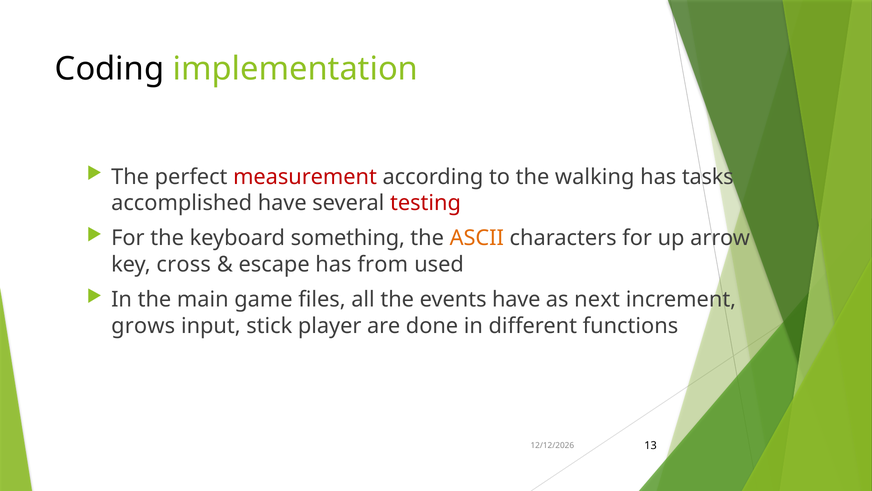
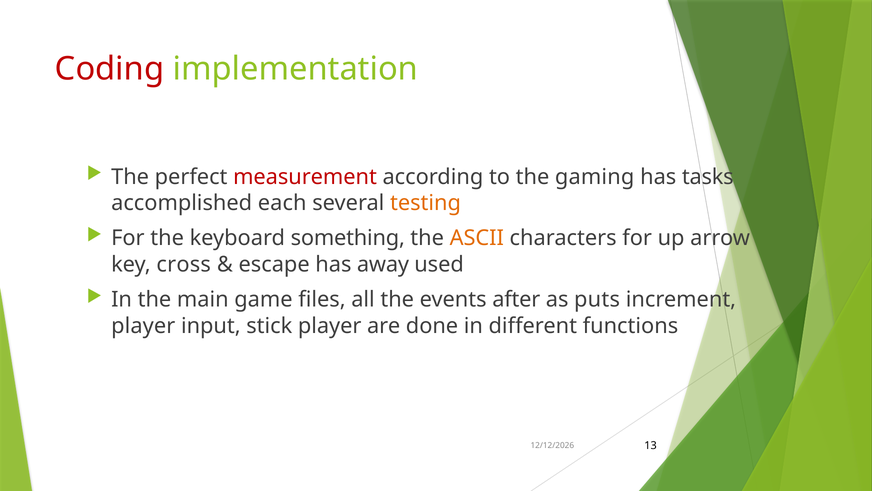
Coding colour: black -> red (110, 69)
walking: walking -> gaming (595, 177)
accomplished have: have -> each (282, 203)
testing colour: red -> orange (426, 203)
from: from -> away (383, 264)
events have: have -> after (516, 299)
next: next -> puts (597, 299)
grows: grows -> player (143, 326)
